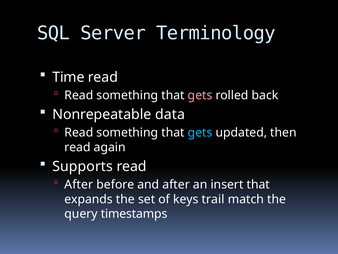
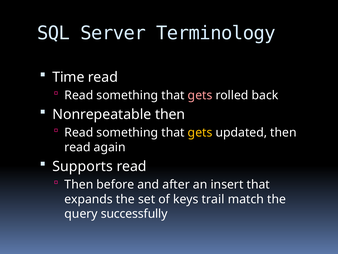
Nonrepeatable data: data -> then (170, 114)
gets colour: light blue -> yellow (200, 132)
After: After -> Then (79, 184)
timestamps: timestamps -> successfully (134, 214)
